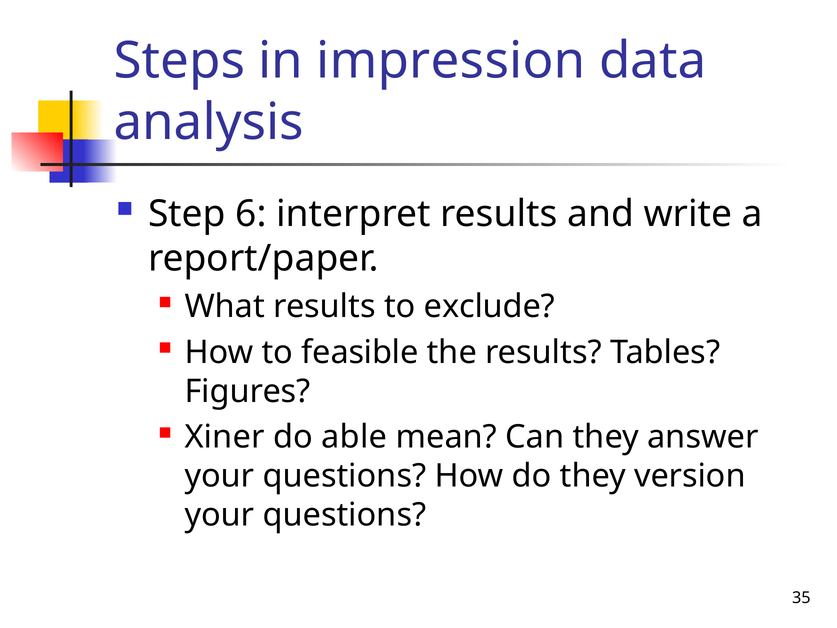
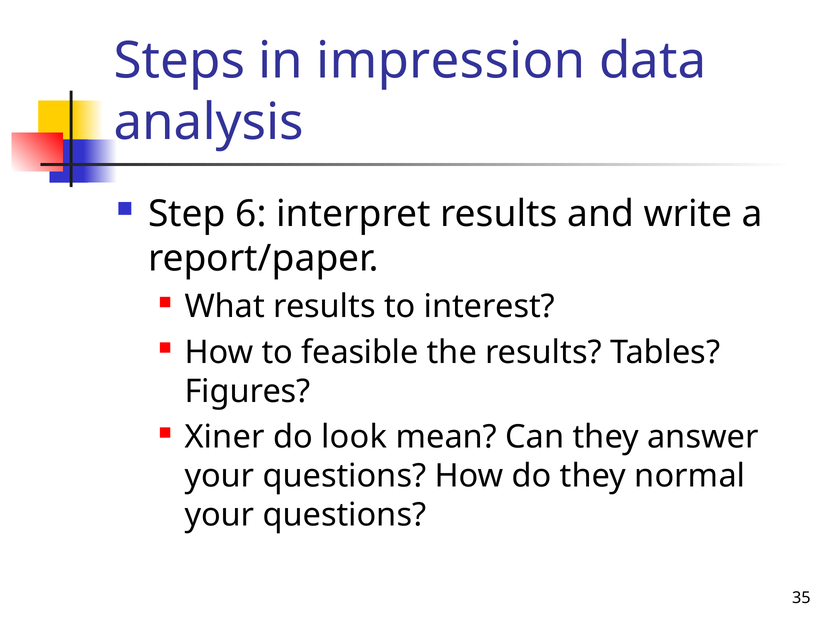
exclude: exclude -> interest (489, 307)
able: able -> look (354, 437)
version: version -> normal (690, 476)
